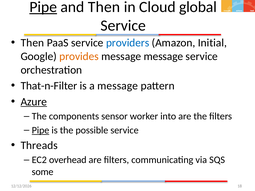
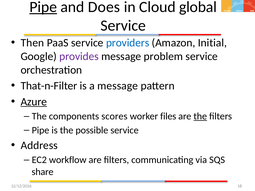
and Then: Then -> Does (104, 7)
provides colour: orange -> purple (79, 56)
message message: message -> problem (163, 56)
sensor: sensor -> scores (114, 116)
into: into -> files (168, 116)
the underline: none -> present (200, 116)
Pipe underline: present -> none (41, 130)
Threads: Threads -> Address (39, 145)
overhead: overhead -> workflow (68, 160)
some: some -> share (43, 172)
